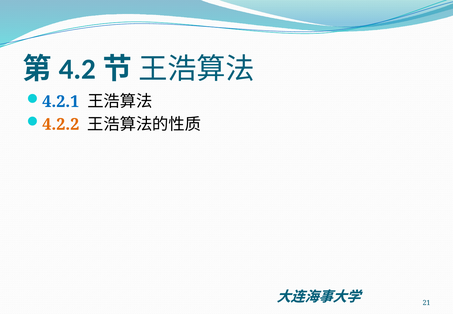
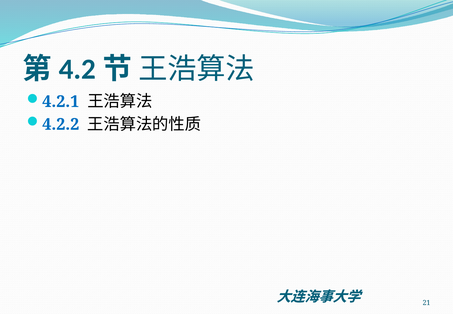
4.2.2 colour: orange -> blue (61, 124)
